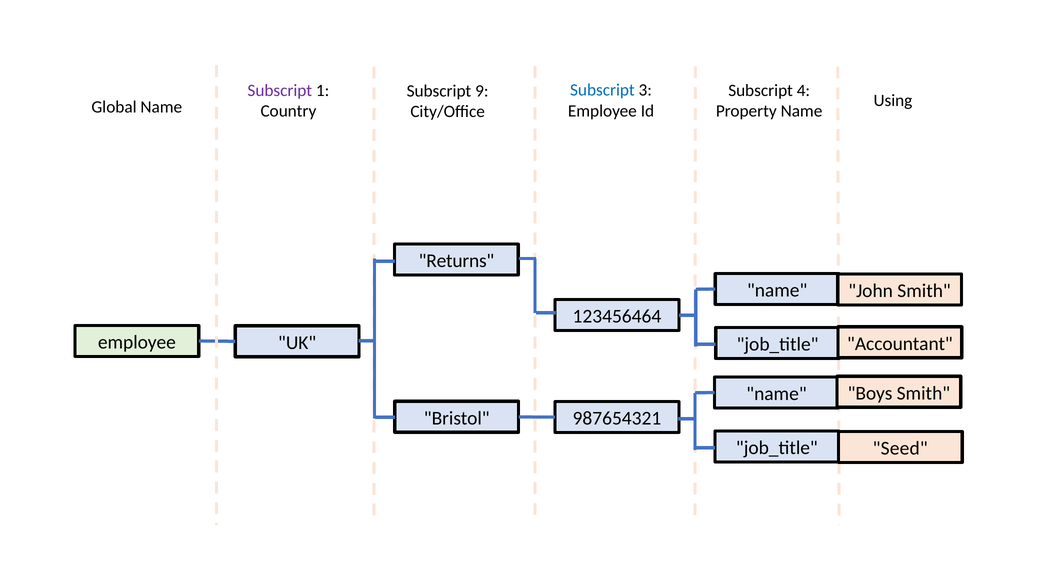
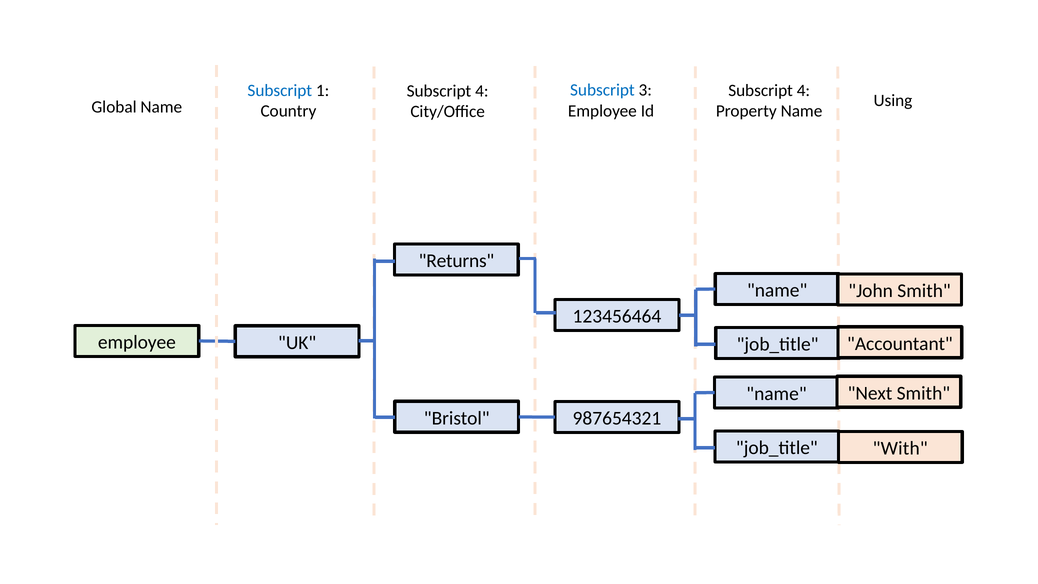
Subscript colour: purple -> blue (280, 90)
9: 9 -> 4 (482, 91)
Boys: Boys -> Next (870, 393)
Seed: Seed -> With (900, 448)
